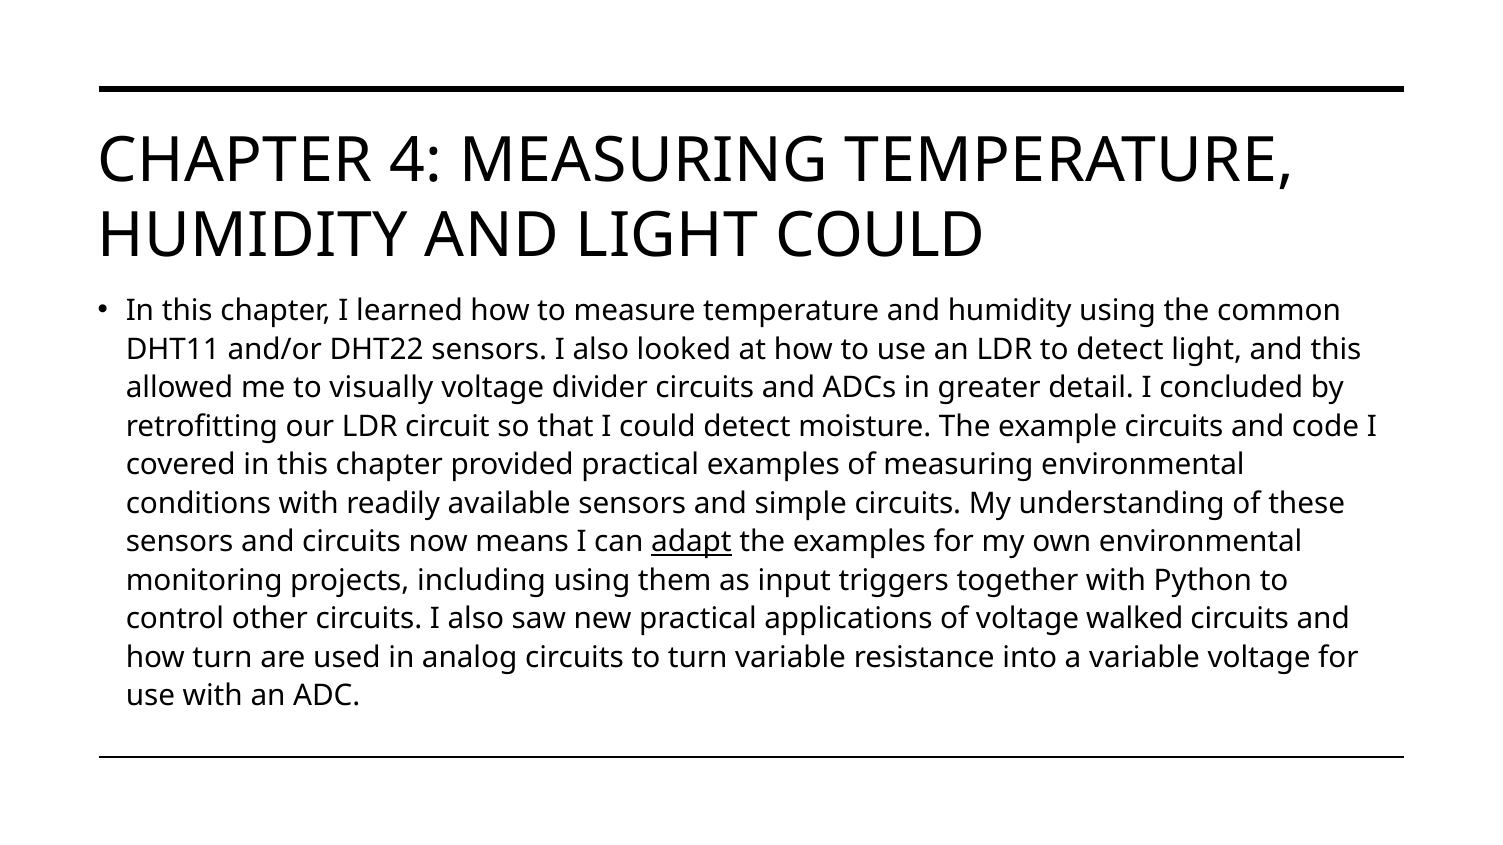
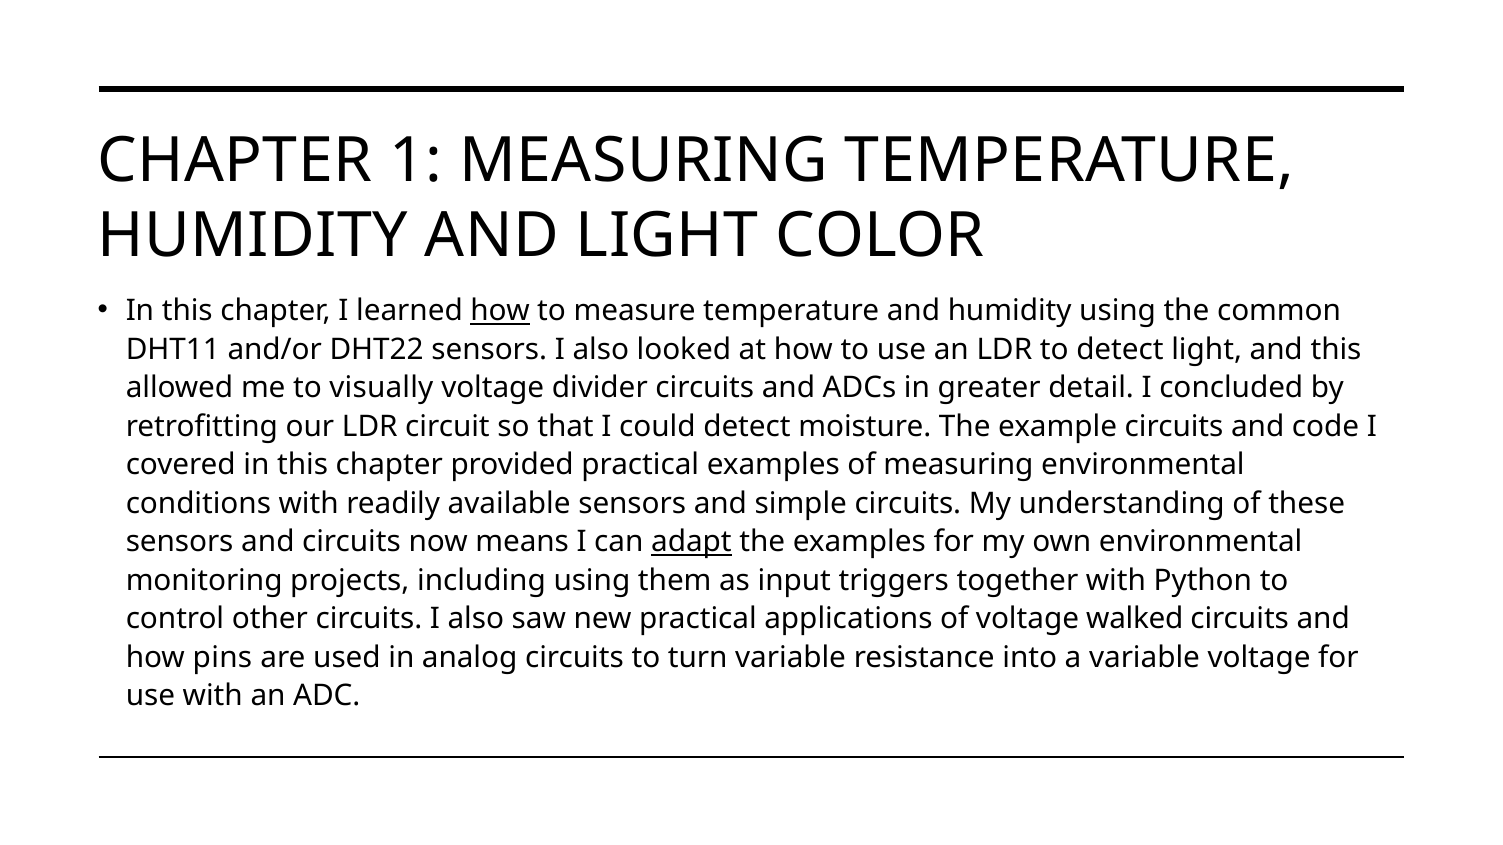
4: 4 -> 1 (416, 161)
LIGHT COULD: COULD -> COLOR (880, 236)
how underline: none -> present (500, 311)
how turn: turn -> pins (222, 658)
